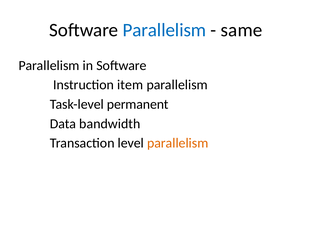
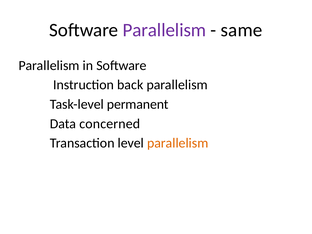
Parallelism colour: blue -> purple (164, 30)
item: item -> back (130, 85)
bandwidth: bandwidth -> concerned (110, 124)
